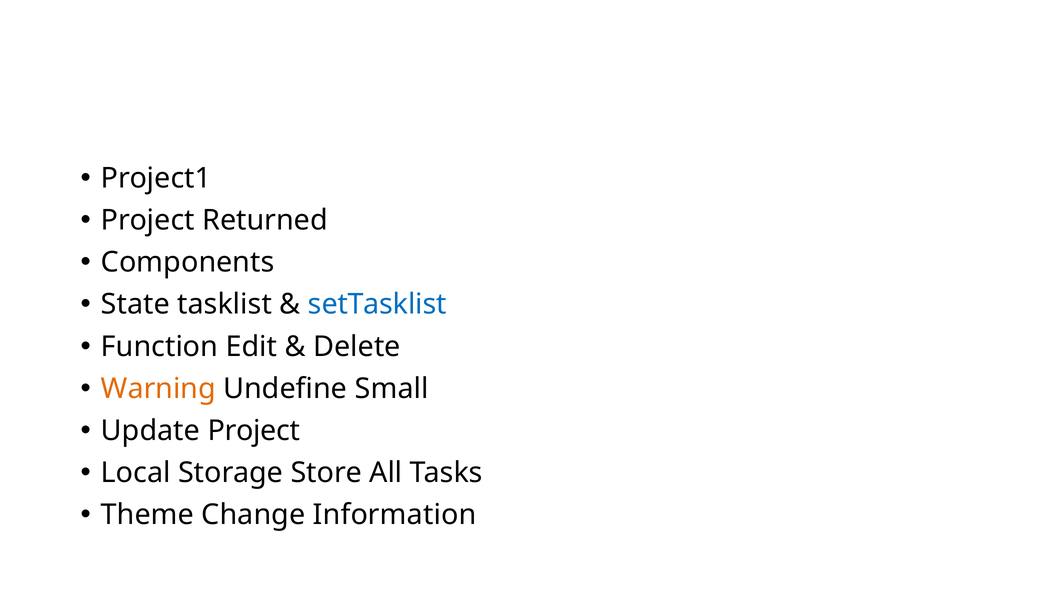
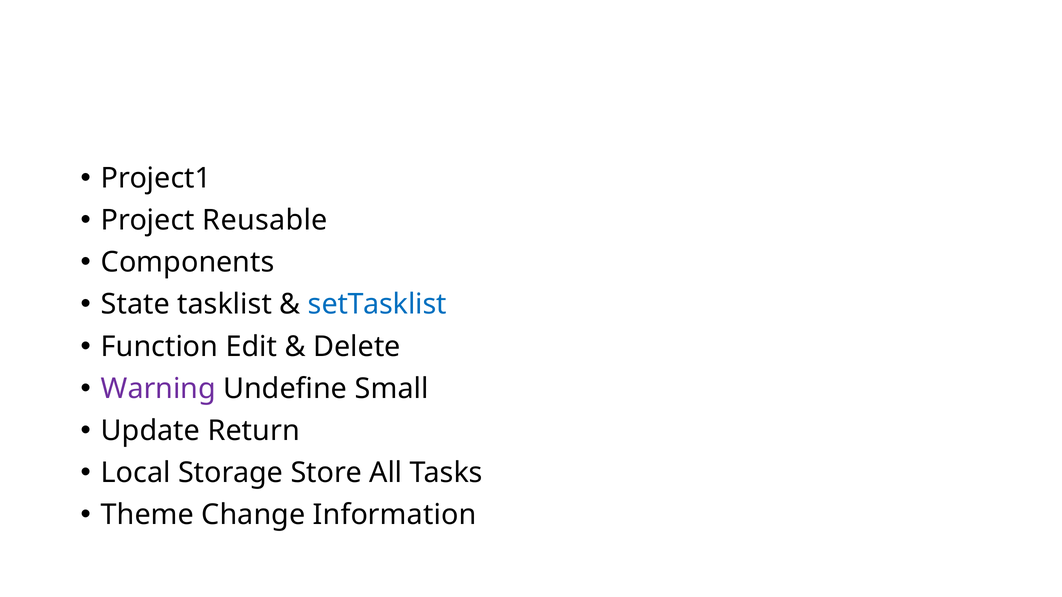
Returned: Returned -> Reusable (265, 220)
Warning colour: orange -> purple (158, 389)
Update Project: Project -> Return (254, 431)
